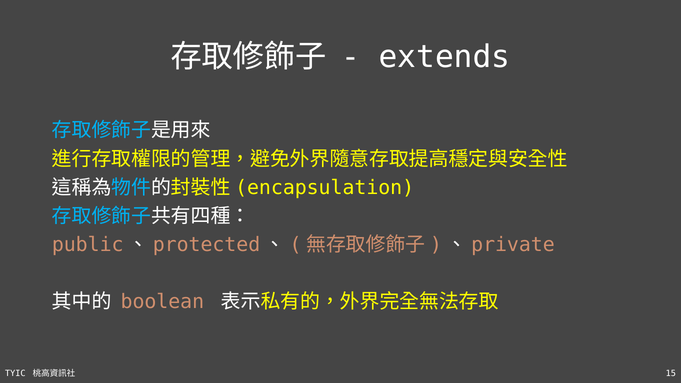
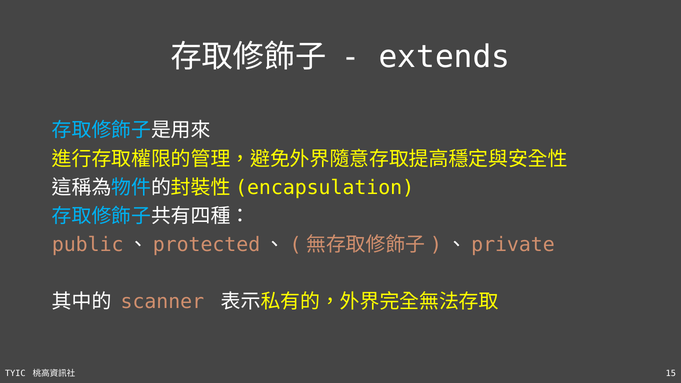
boolean: boolean -> scanner (162, 302)
